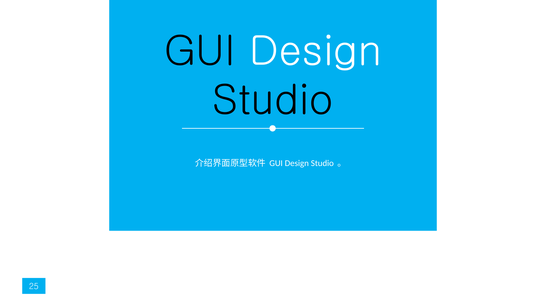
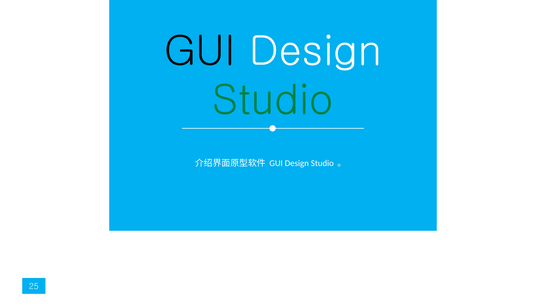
Studio colour: black -> green (273, 100)
